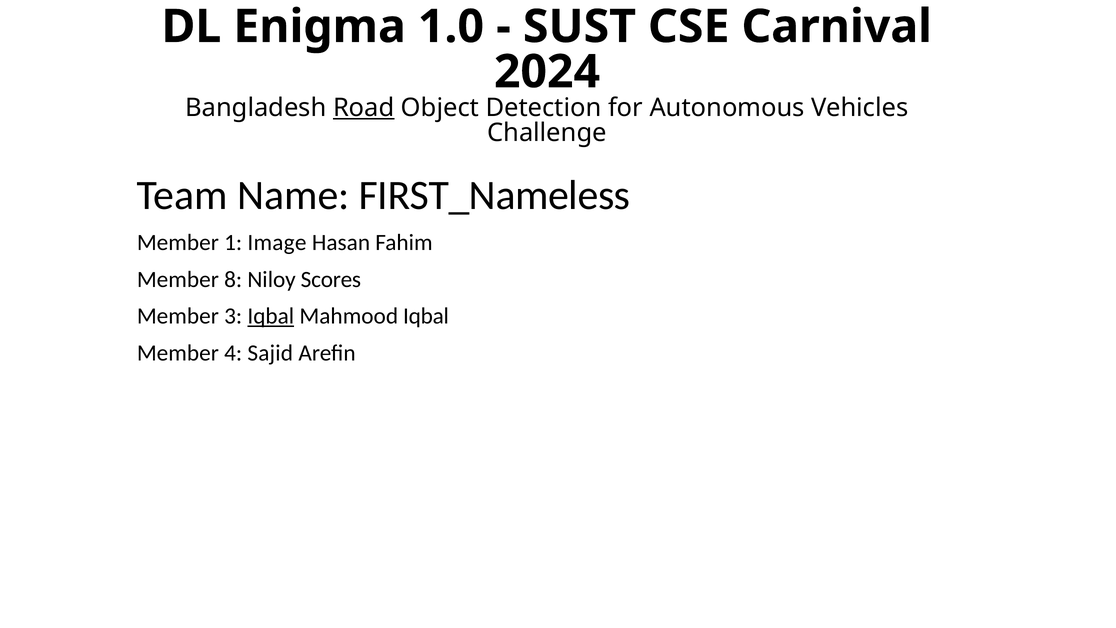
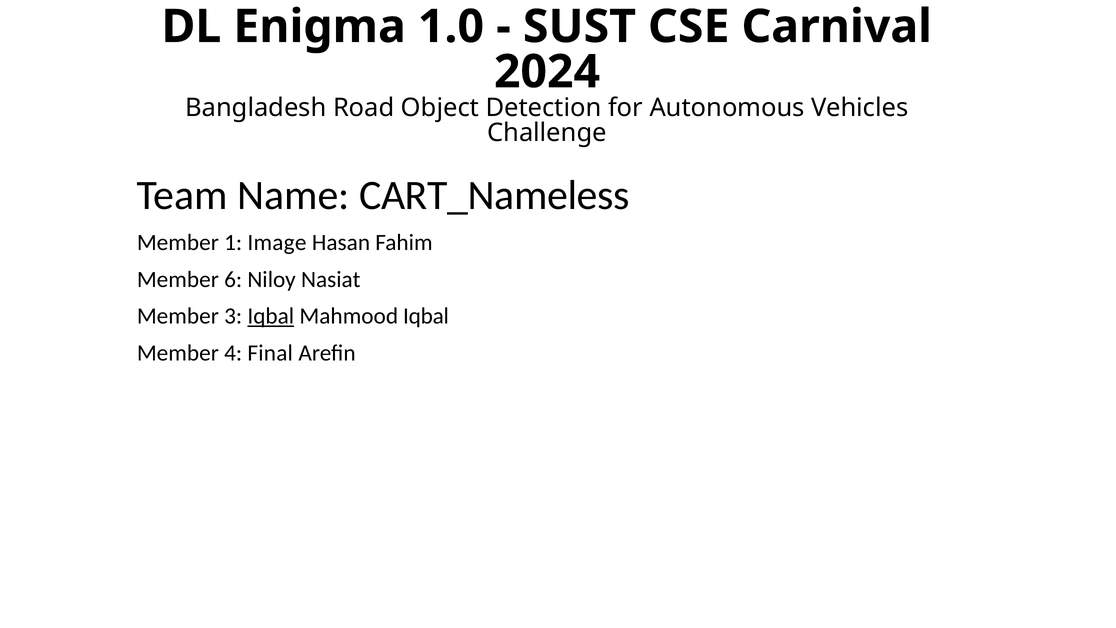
Road underline: present -> none (364, 108)
FIRST_Nameless: FIRST_Nameless -> CART_Nameless (494, 196)
8: 8 -> 6 (233, 279)
Scores: Scores -> Nasiat (331, 279)
Sajid: Sajid -> Final (270, 353)
